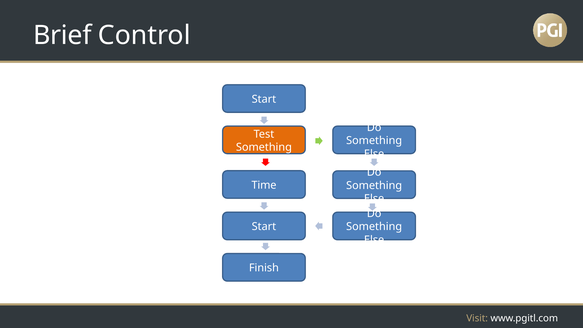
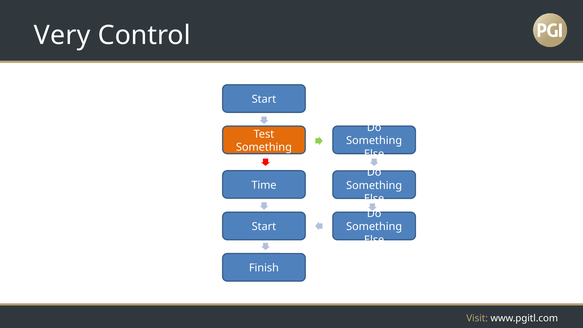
Brief: Brief -> Very (62, 35)
